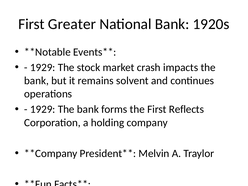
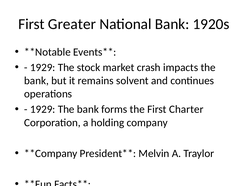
Reflects: Reflects -> Charter (186, 109)
